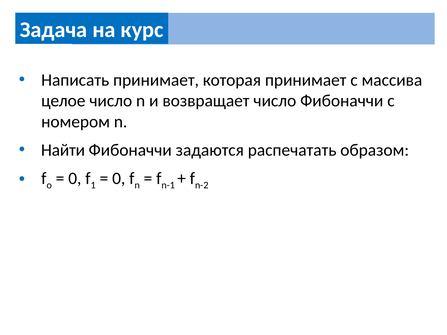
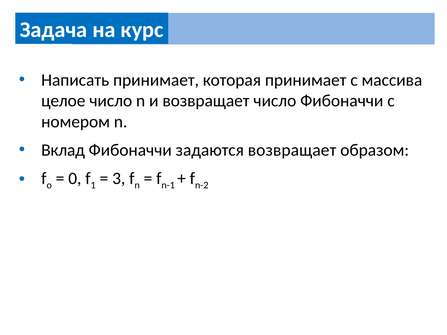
Найти: Найти -> Вклад (63, 150)
задаются распечатать: распечатать -> возвращает (292, 150)
0: 0 -> 3 (119, 178)
